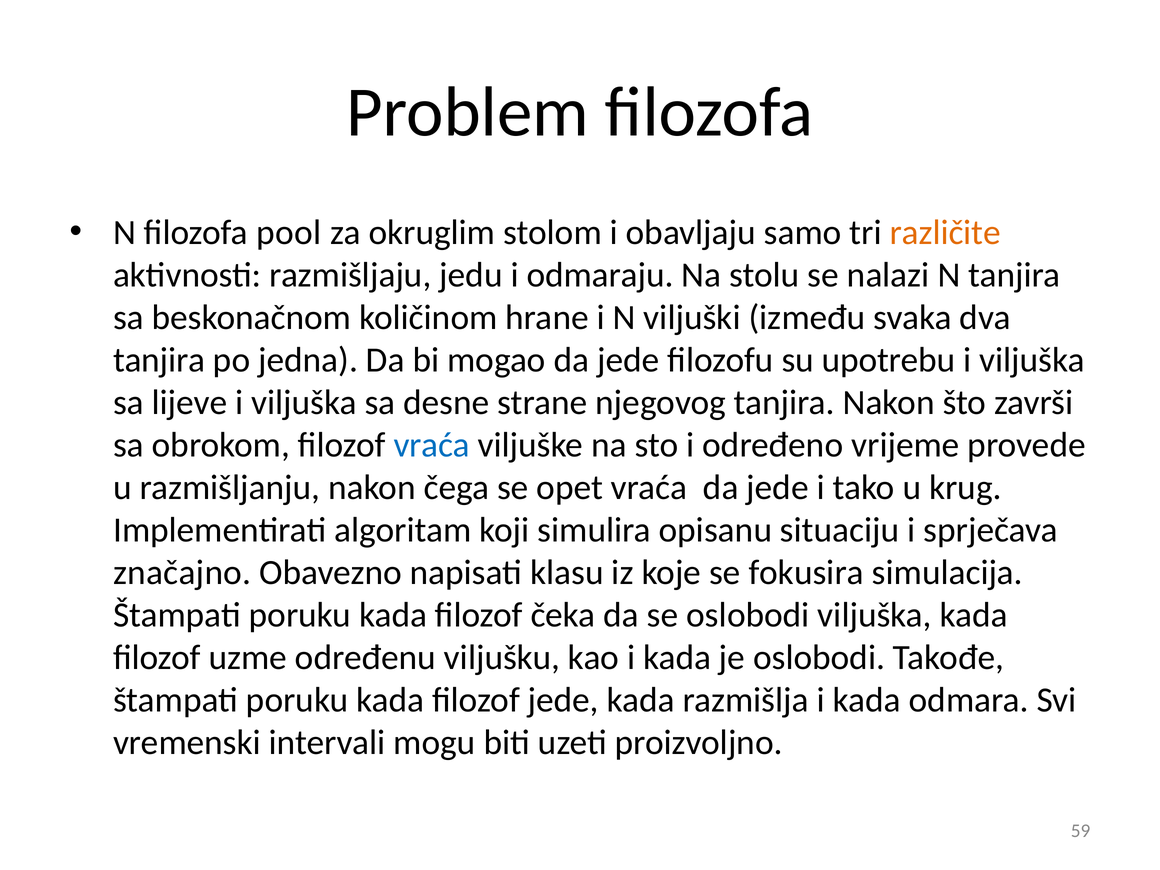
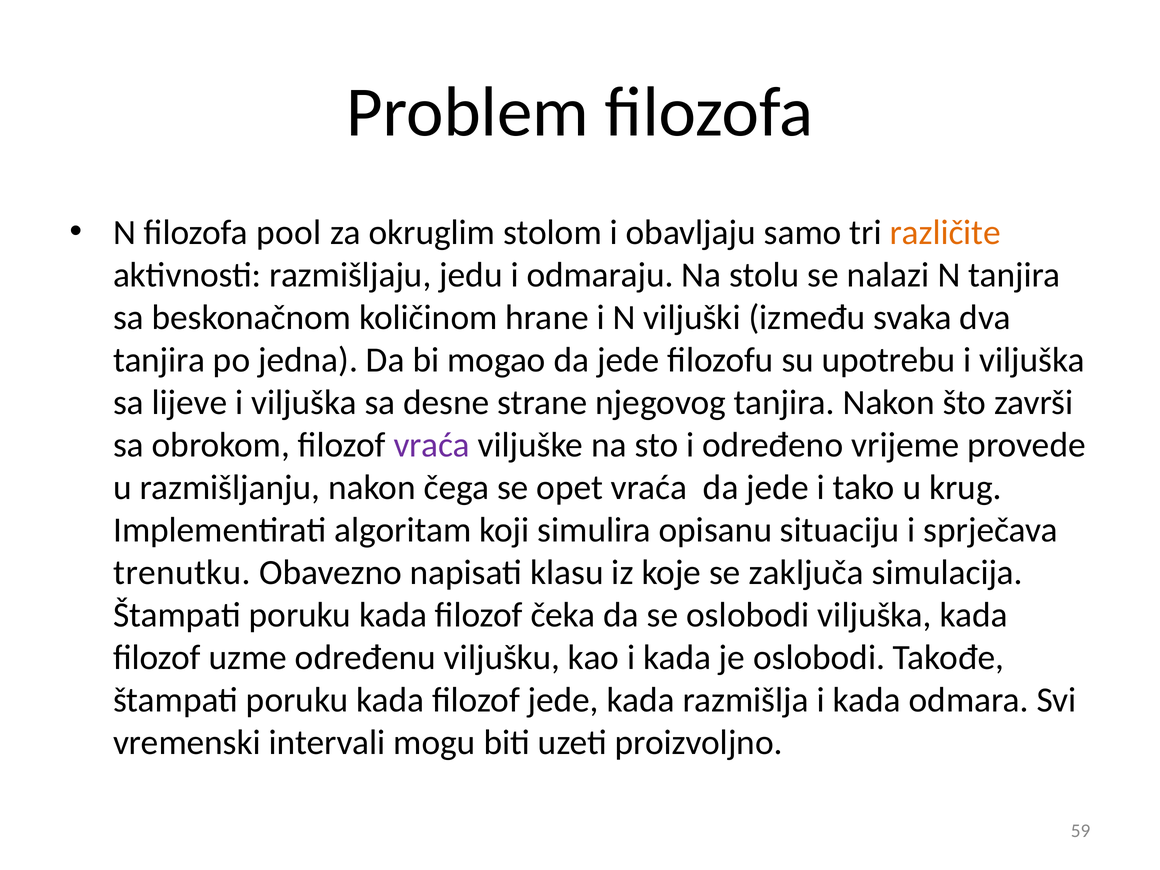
vraća colour: blue -> purple (432, 445)
značajno: značajno -> trenutku (182, 573)
fokusira: fokusira -> zaključa (806, 573)
